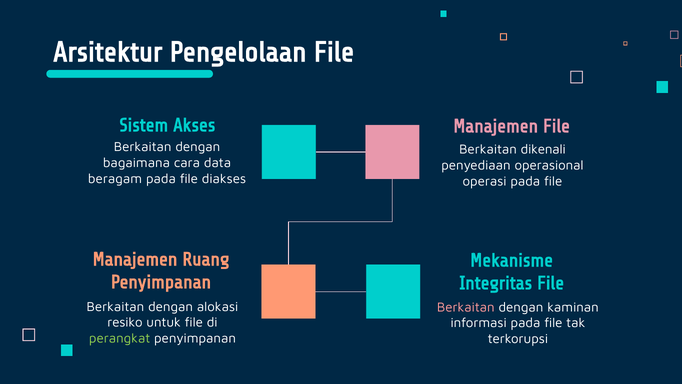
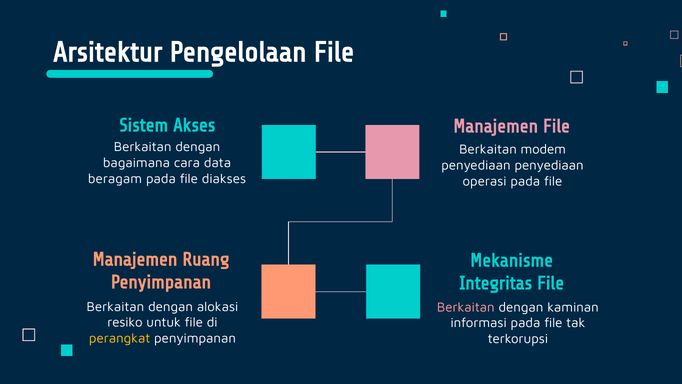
dikenali: dikenali -> modem (543, 149)
penyediaan operasional: operasional -> penyediaan (549, 165)
perangkat colour: light green -> yellow (120, 338)
